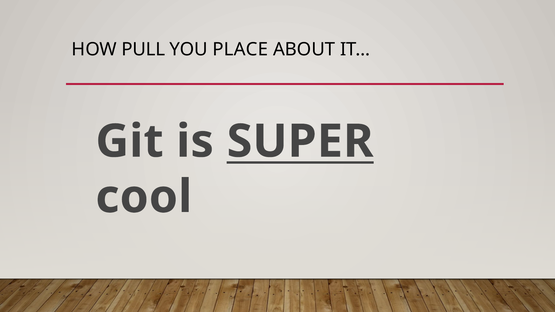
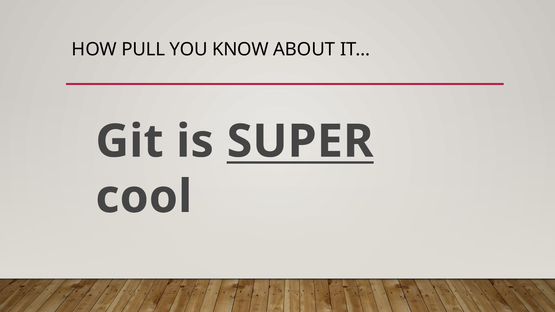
PLACE: PLACE -> KNOW (240, 49)
